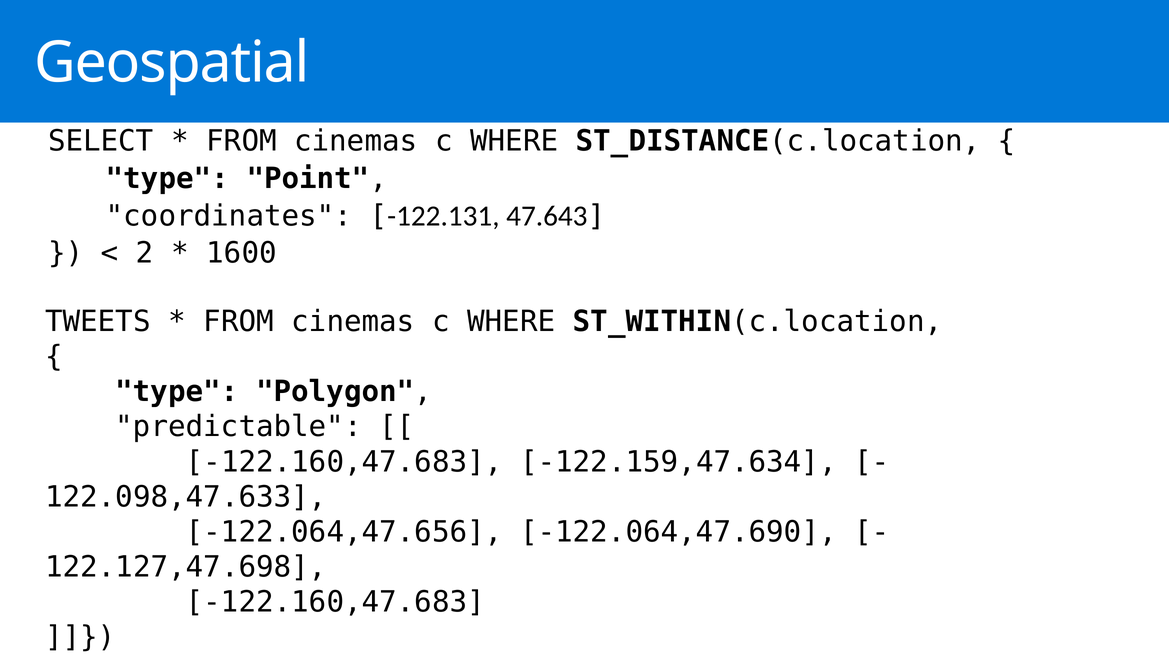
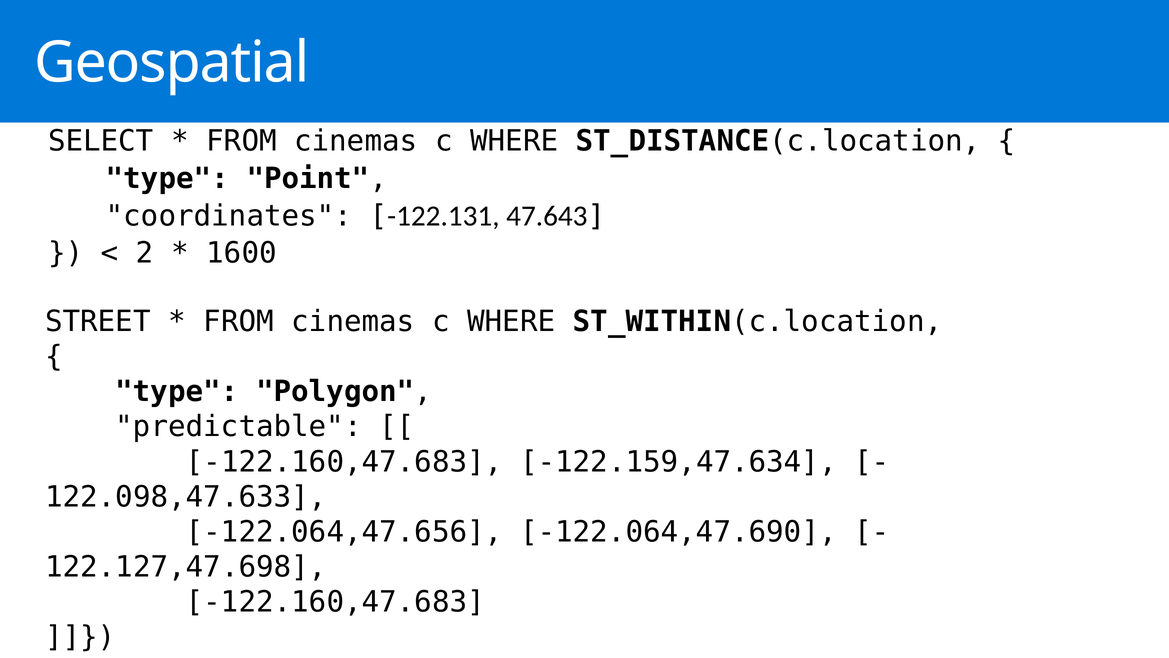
TWEETS: TWEETS -> STREET (98, 321)
